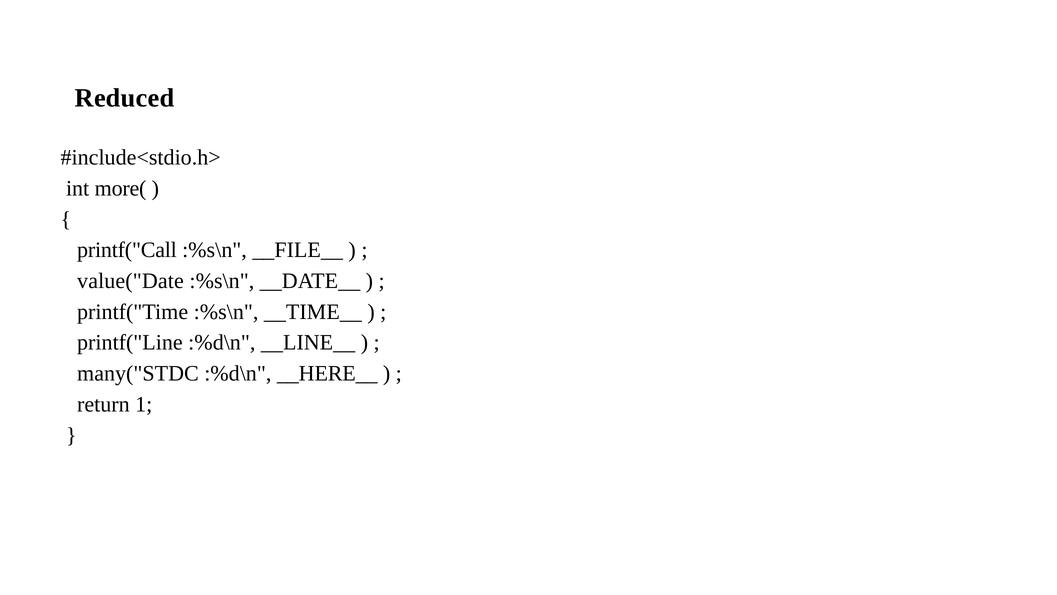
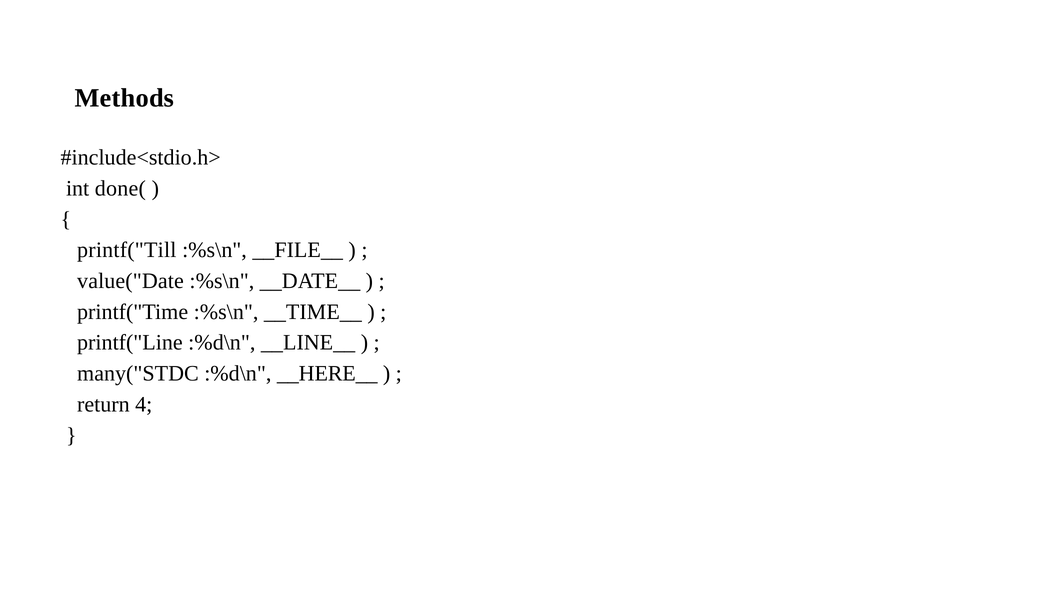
Reduced: Reduced -> Methods (124, 98)
more(: more( -> done( (120, 188)
printf("Call: printf("Call -> printf("Till (127, 250)
1: 1 -> 4 (144, 404)
